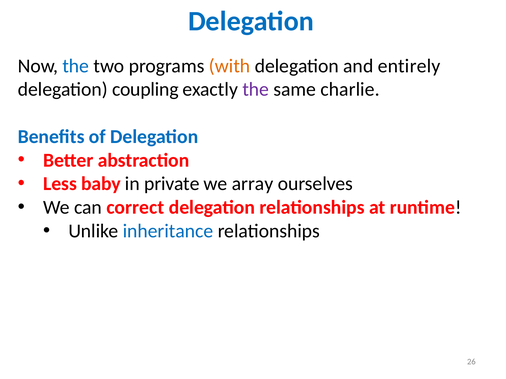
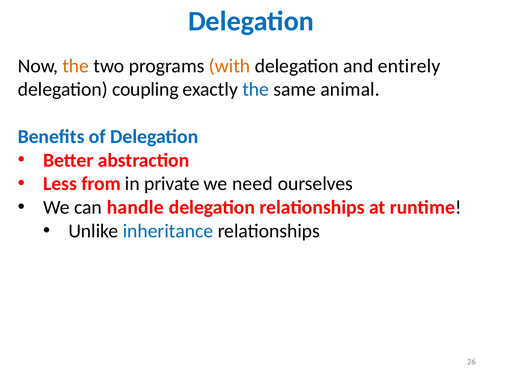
the colour: blue -> orange (76, 66)
the colour: purple -> blue (256, 90)
charlie: charlie -> animal (350, 90)
baby: baby -> from (101, 184)
array: array -> need (252, 184)
correct: correct -> handle (135, 208)
